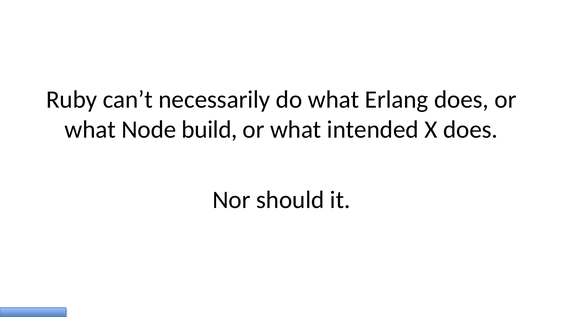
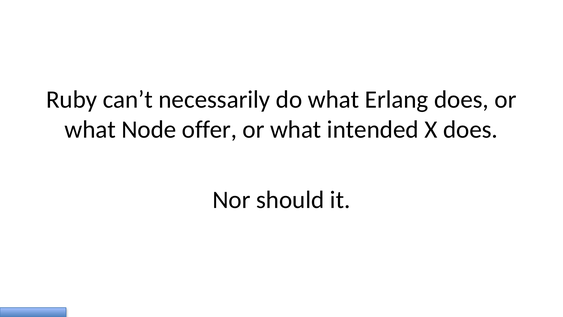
build: build -> offer (209, 129)
